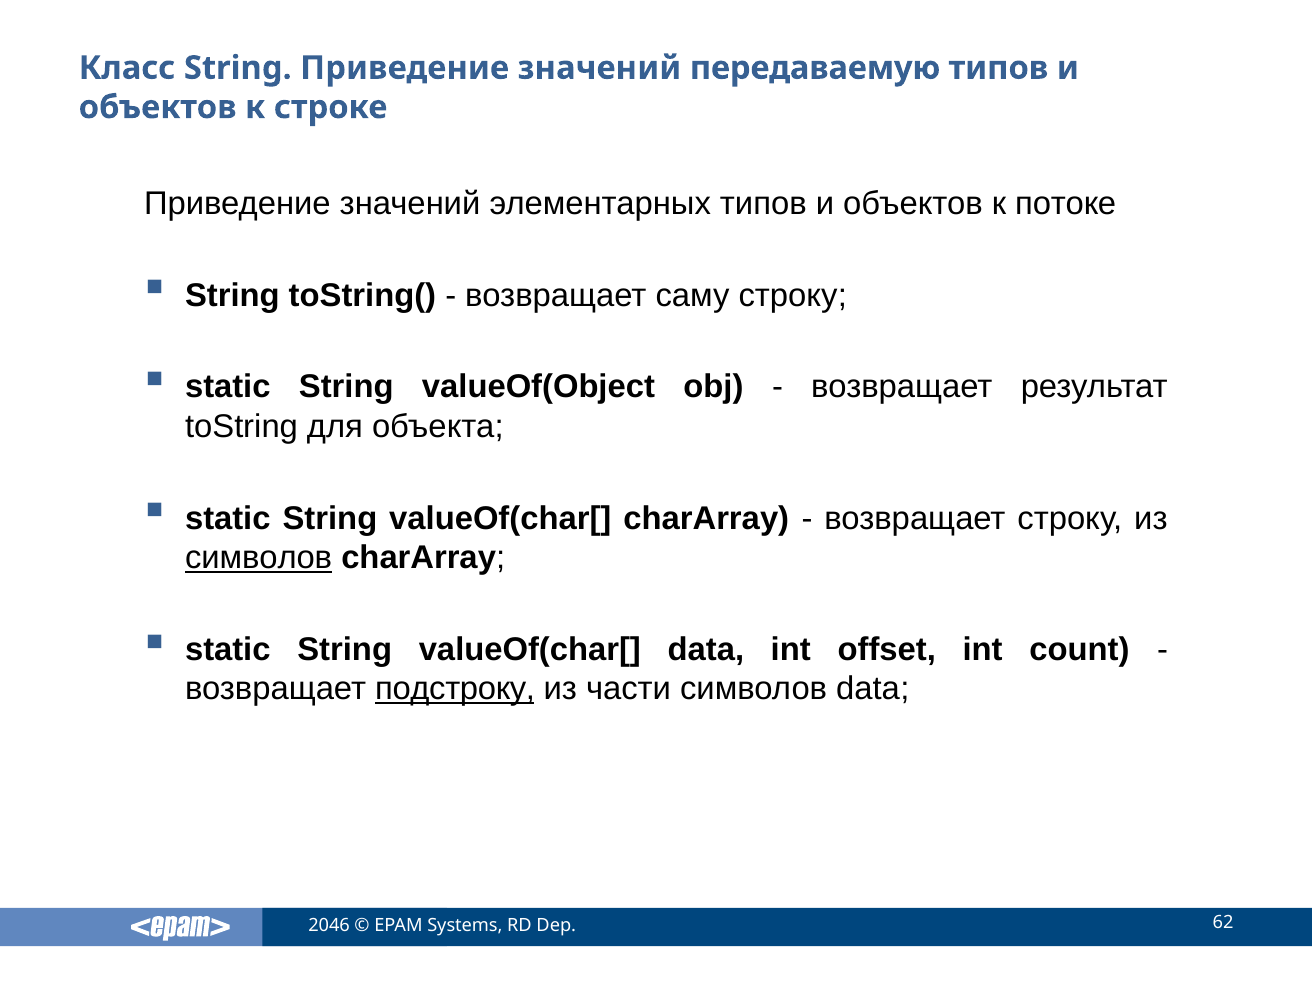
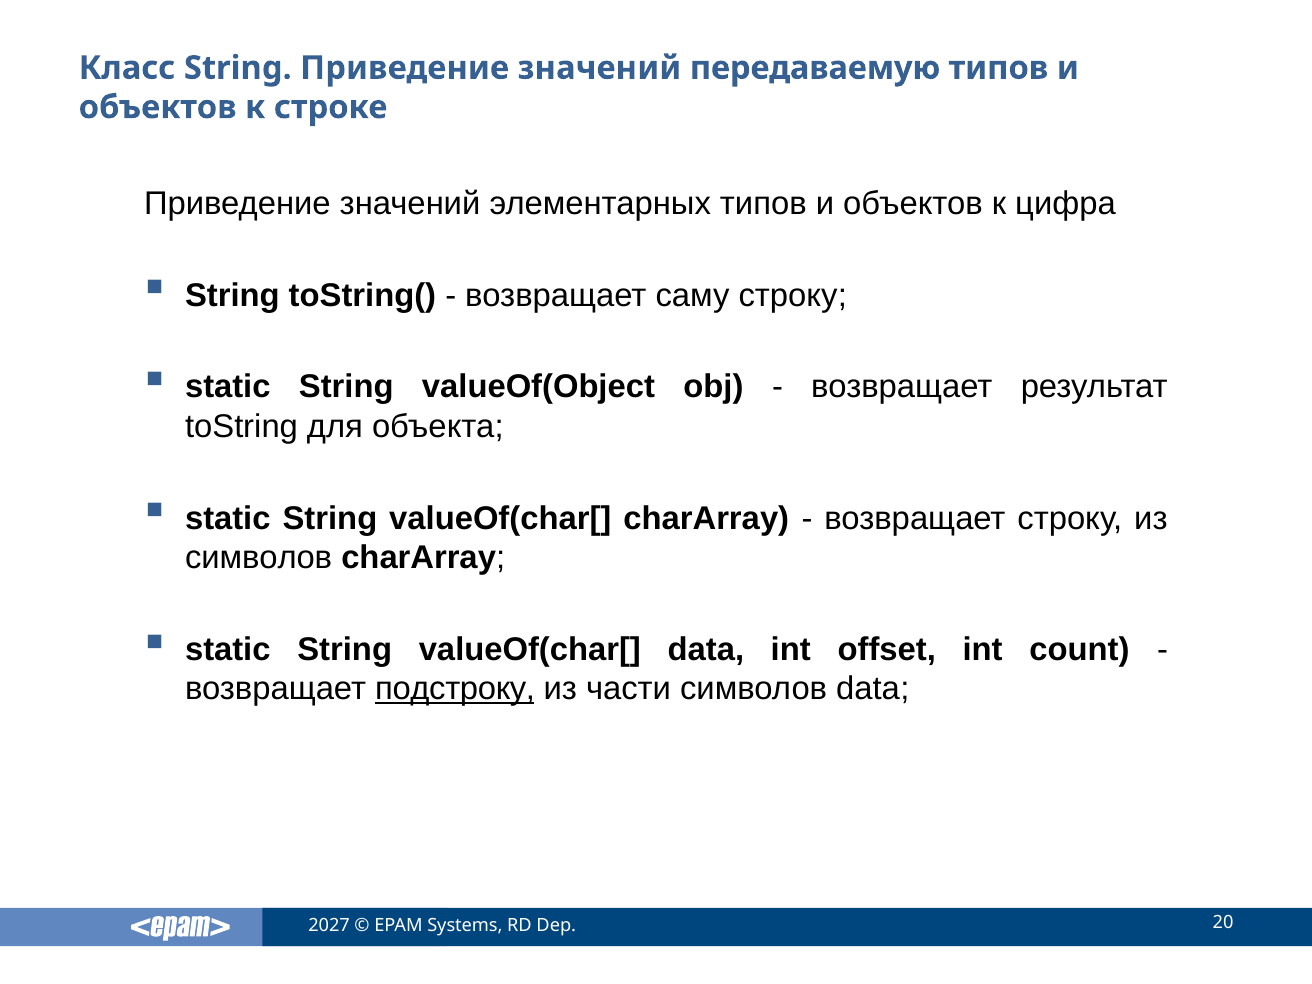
потоке: потоке -> цифра (1066, 203)
символов underline: present -> none (259, 558)
2046: 2046 -> 2027 (329, 925)
62: 62 -> 20 (1223, 923)
